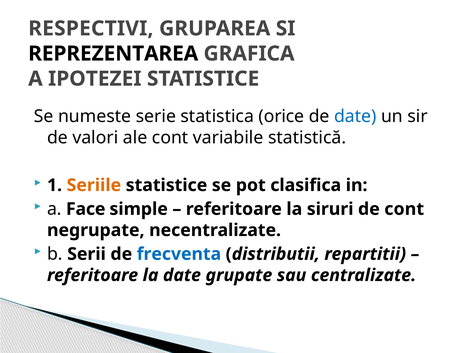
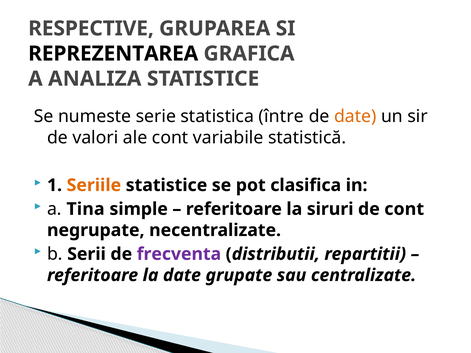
RESPECTIVI: RESPECTIVI -> RESPECTIVE (91, 29)
IPOTEZEI: IPOTEZEI -> ANALIZA (95, 79)
orice: orice -> între (281, 116)
date colour: blue -> orange (355, 116)
Face: Face -> Tina (86, 209)
frecventa colour: blue -> purple (179, 254)
